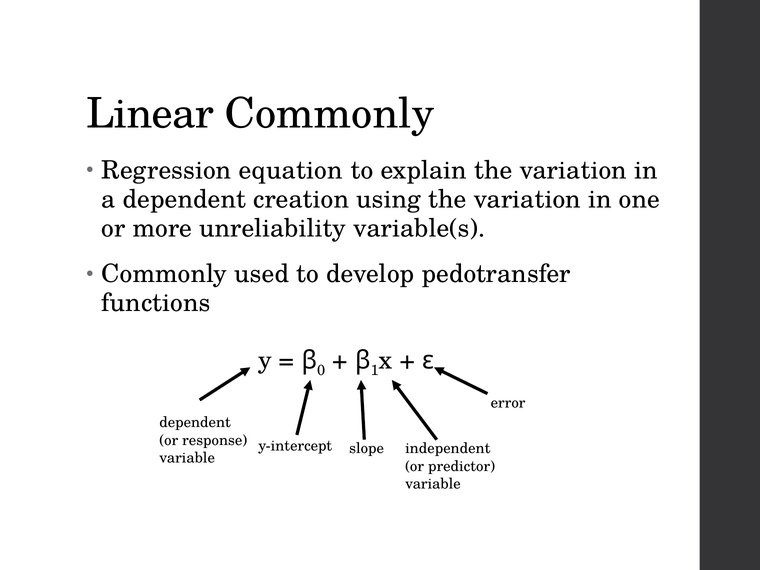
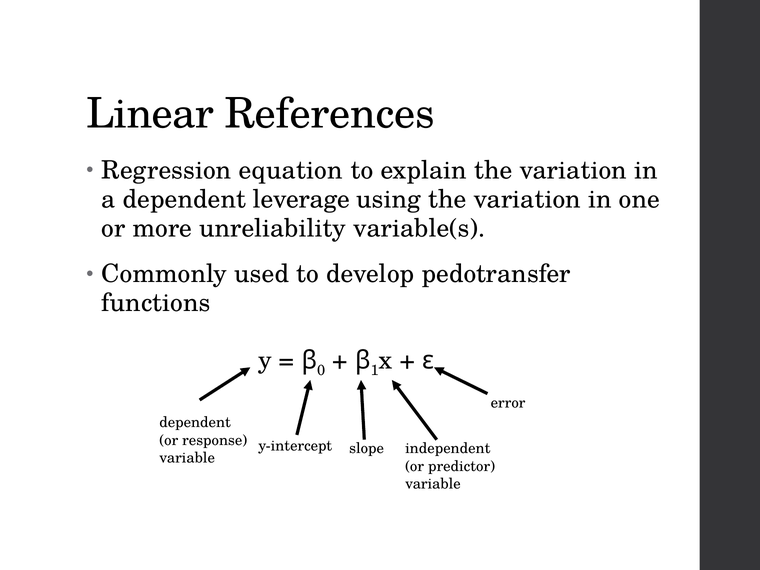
Linear Commonly: Commonly -> References (330, 114)
creation: creation -> leverage (301, 199)
